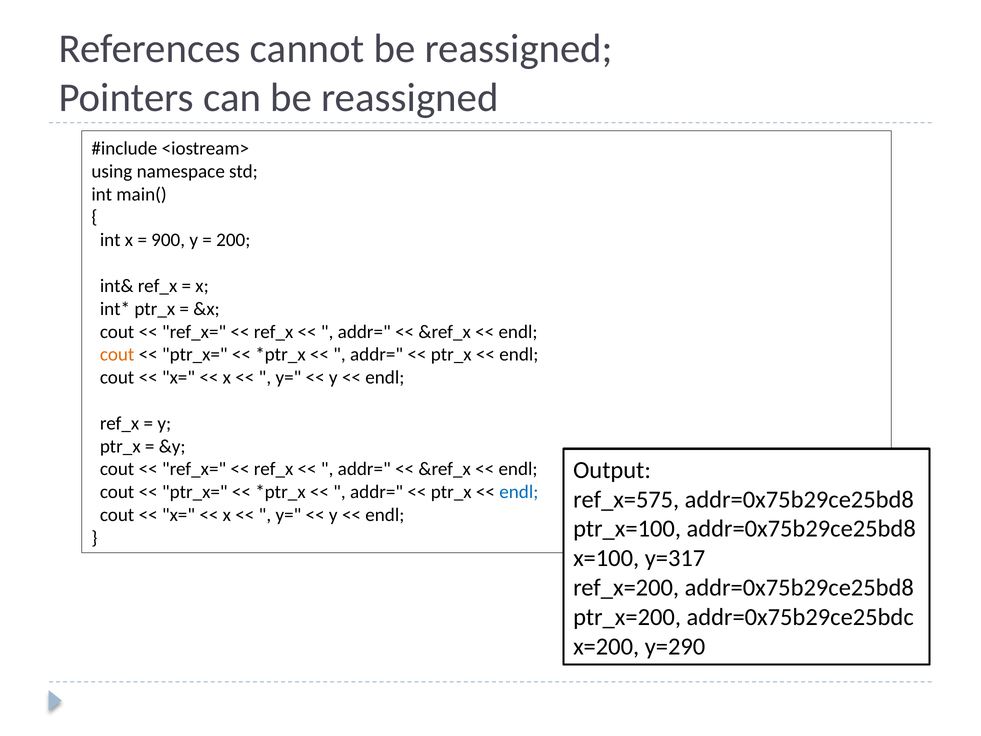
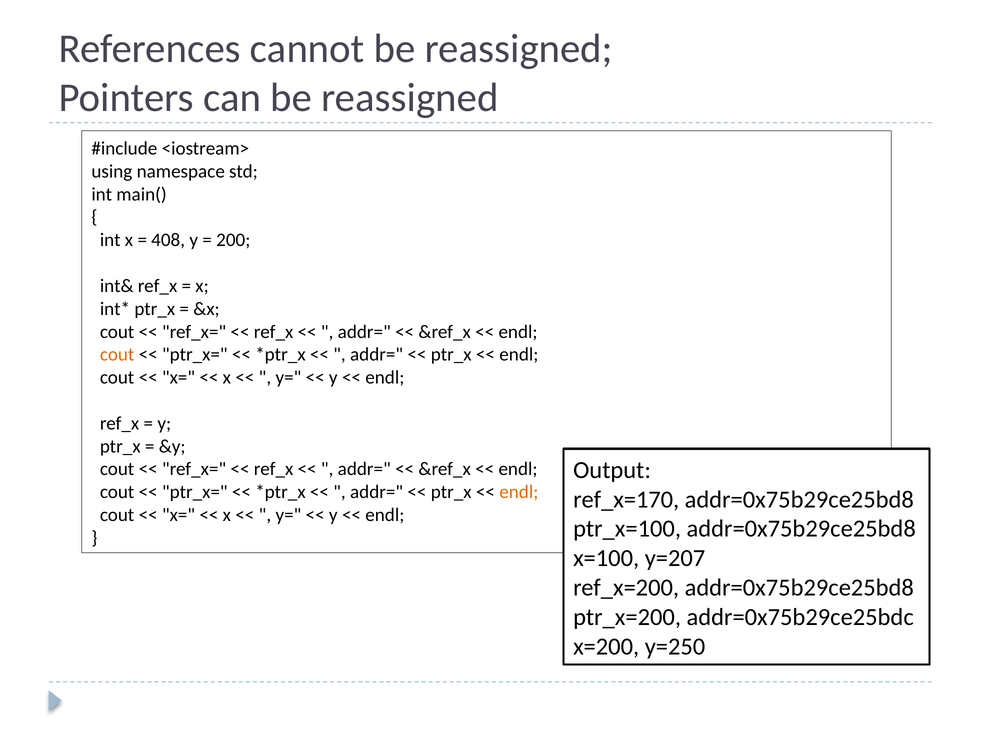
900: 900 -> 408 (168, 240)
endl colour: blue -> orange (519, 492)
ref_x=575: ref_x=575 -> ref_x=170 (626, 499)
y=317: y=317 -> y=207 (675, 558)
y=290: y=290 -> y=250 (675, 646)
